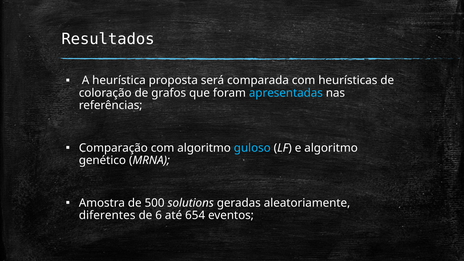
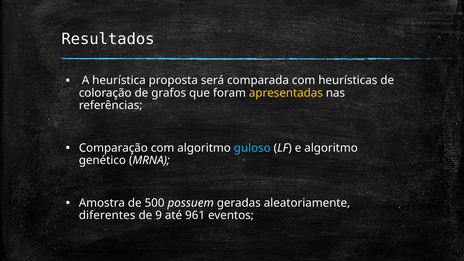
apresentadas colour: light blue -> yellow (286, 93)
solutions: solutions -> possuem (191, 203)
6: 6 -> 9 (159, 215)
654: 654 -> 961 (195, 215)
